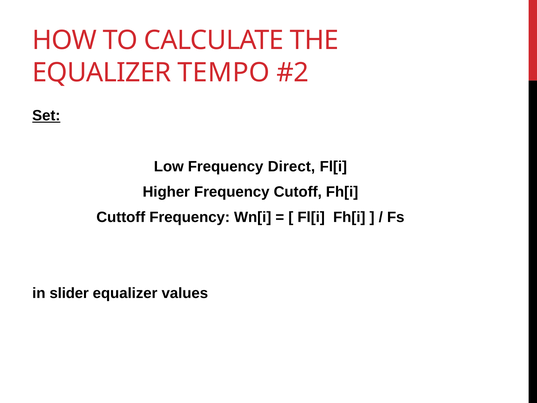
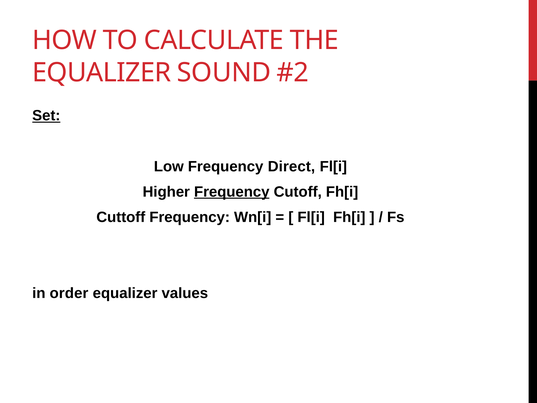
TEMPO: TEMPO -> SOUND (224, 73)
Frequency underline: none -> present (232, 192)
slider: slider -> order (69, 293)
